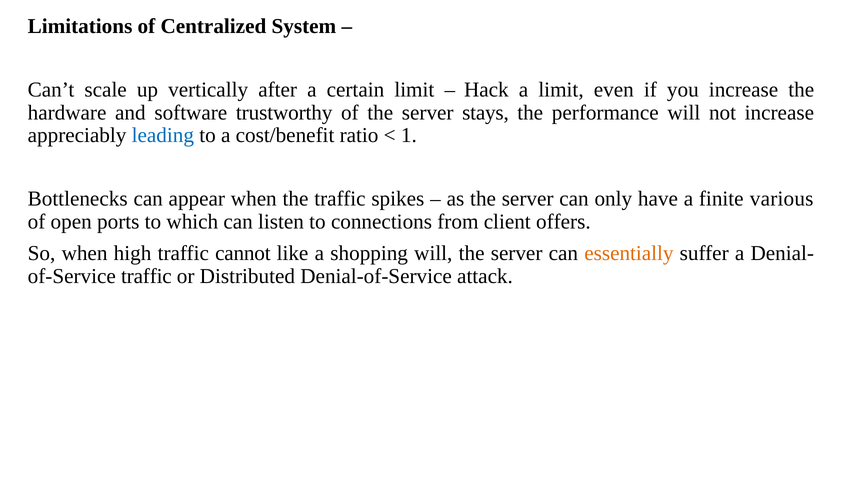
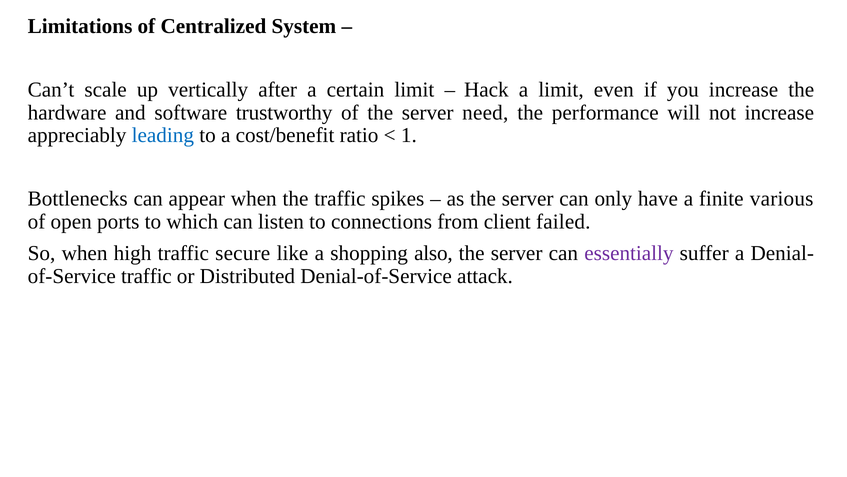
stays: stays -> need (485, 112)
offers: offers -> failed (563, 221)
cannot: cannot -> secure (243, 253)
shopping will: will -> also (433, 253)
essentially colour: orange -> purple (629, 253)
